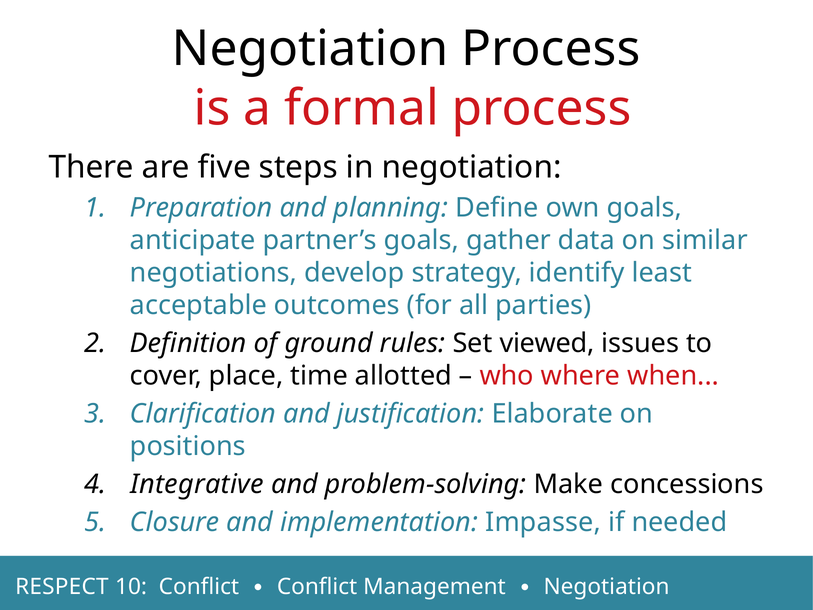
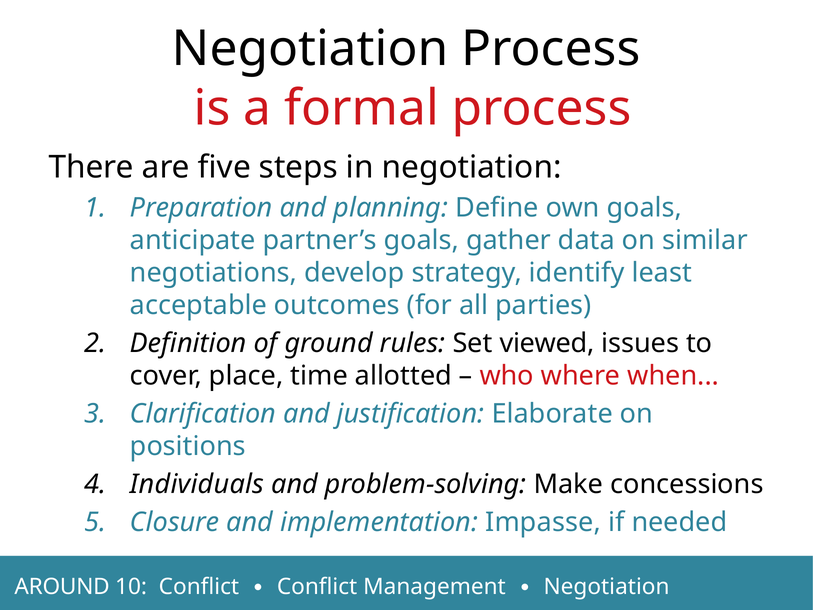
Integrative: Integrative -> Individuals (197, 484)
RESPECT: RESPECT -> AROUND (62, 587)
